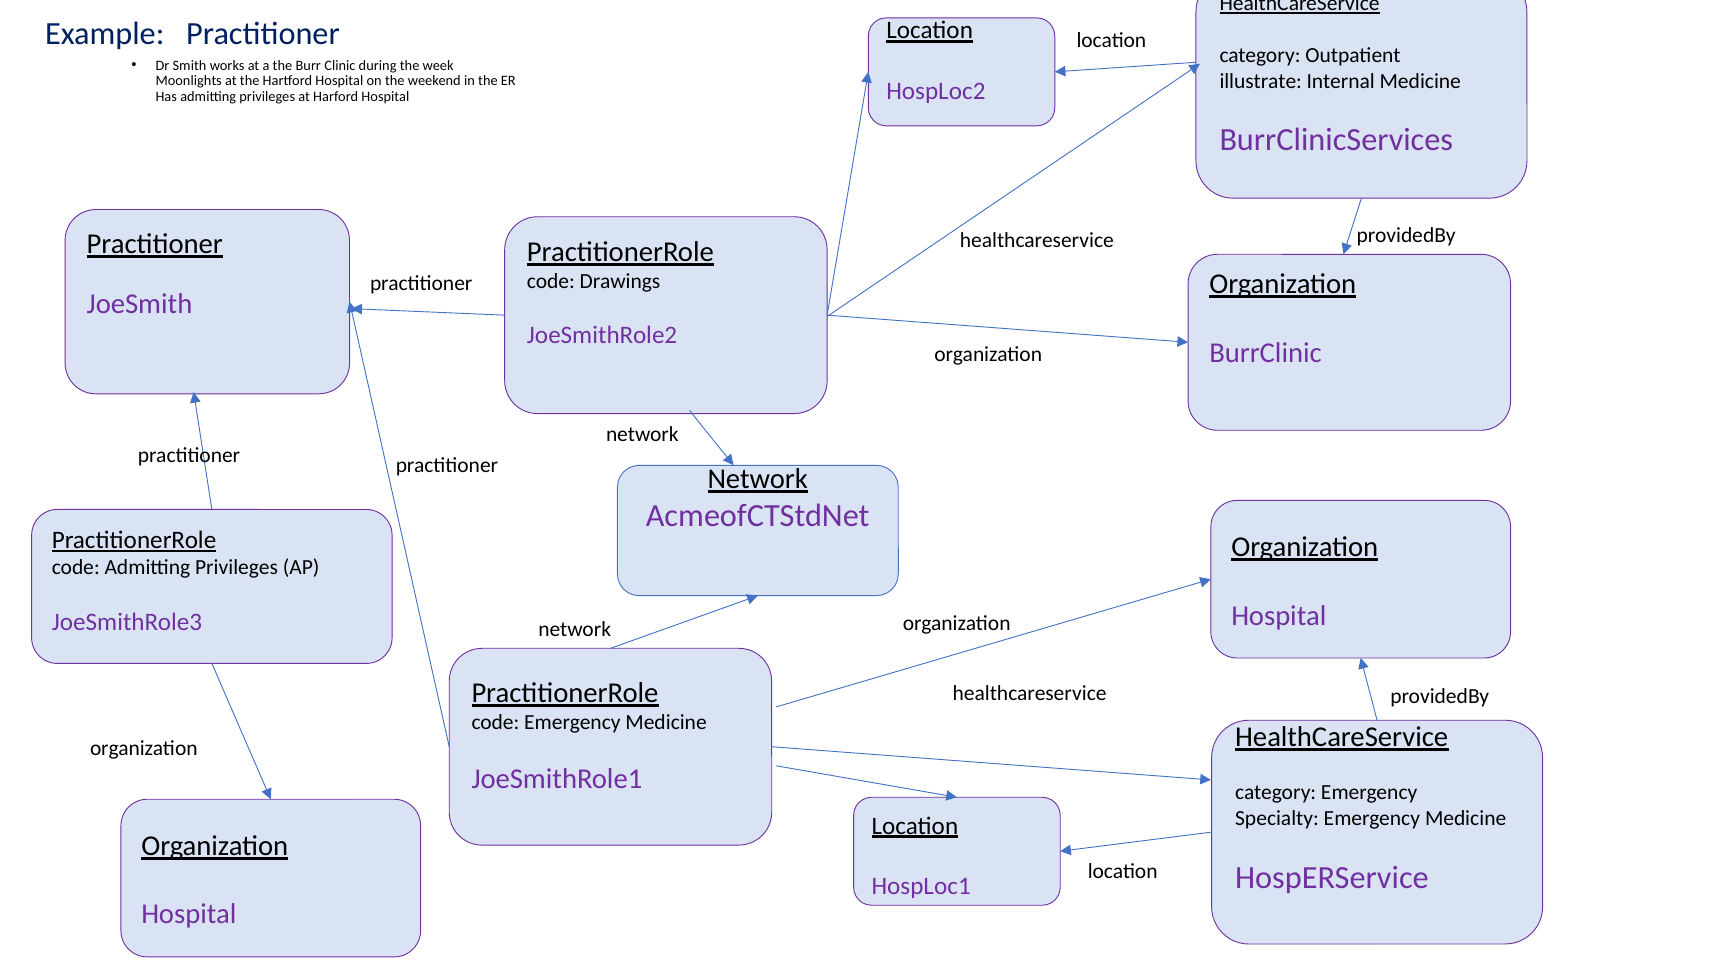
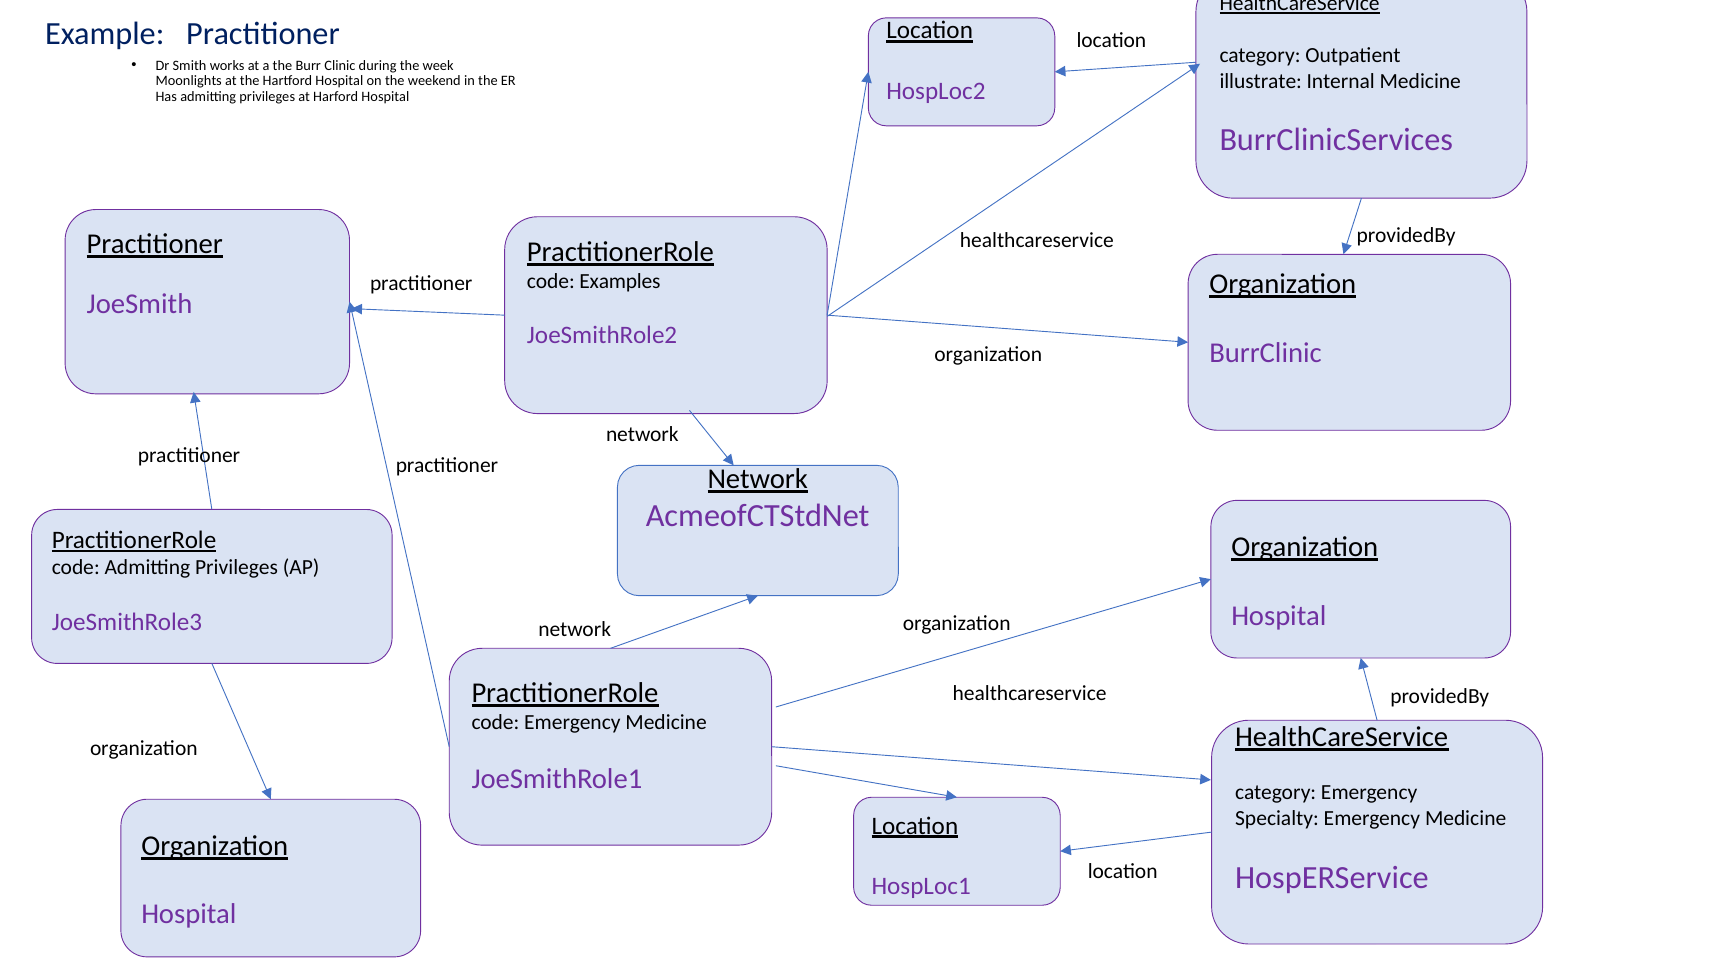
Drawings: Drawings -> Examples (620, 282)
